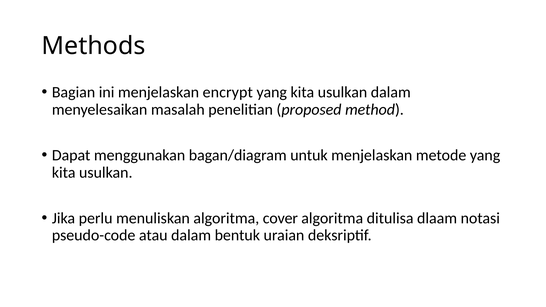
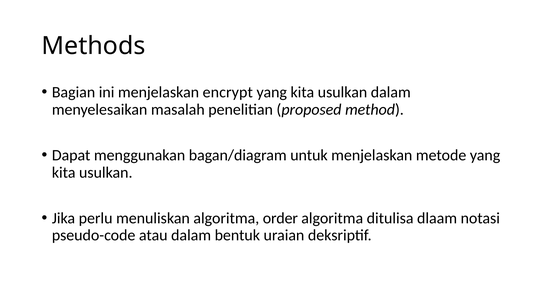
cover: cover -> order (280, 218)
